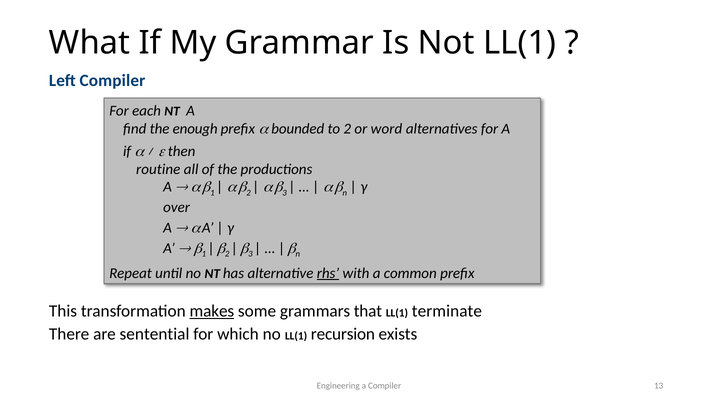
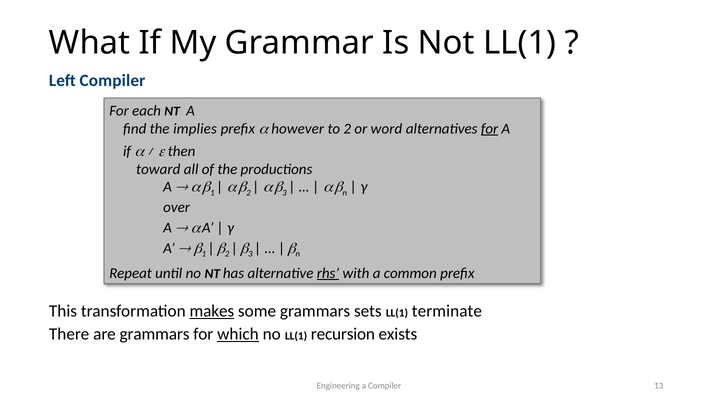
enough: enough -> implies (195, 129)
bounded: bounded -> however (298, 129)
for underline: none -> present (490, 129)
routine: routine -> toward (158, 169)
that: that -> sets (368, 311)
are sentential: sentential -> grammars (155, 334)
which underline: none -> present (238, 334)
